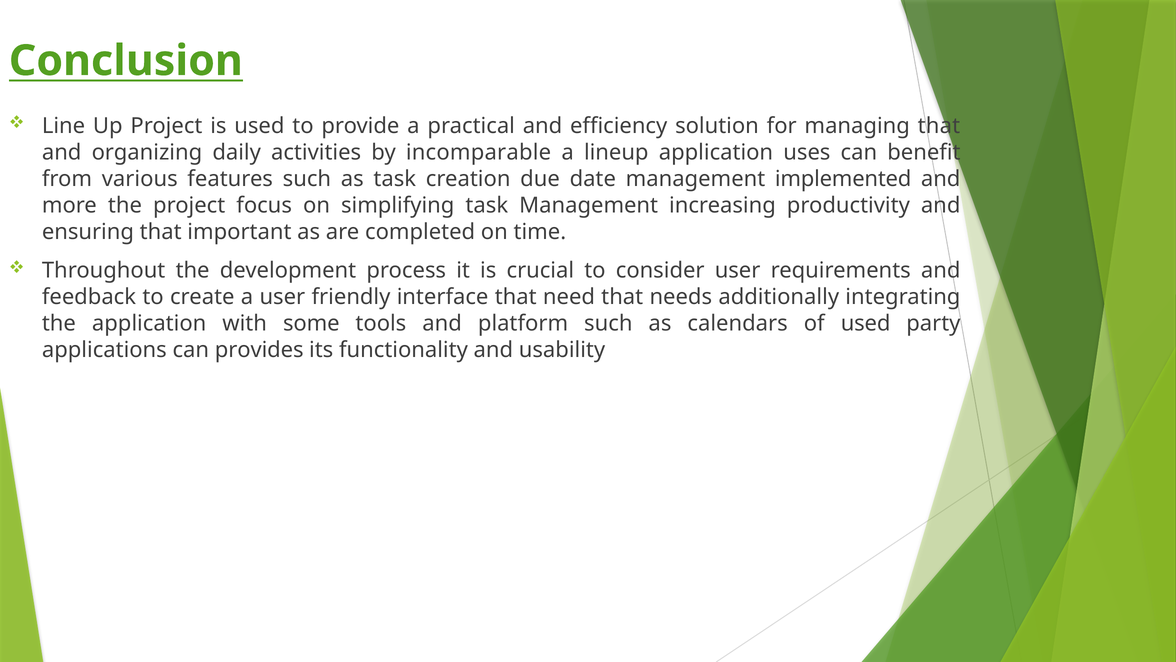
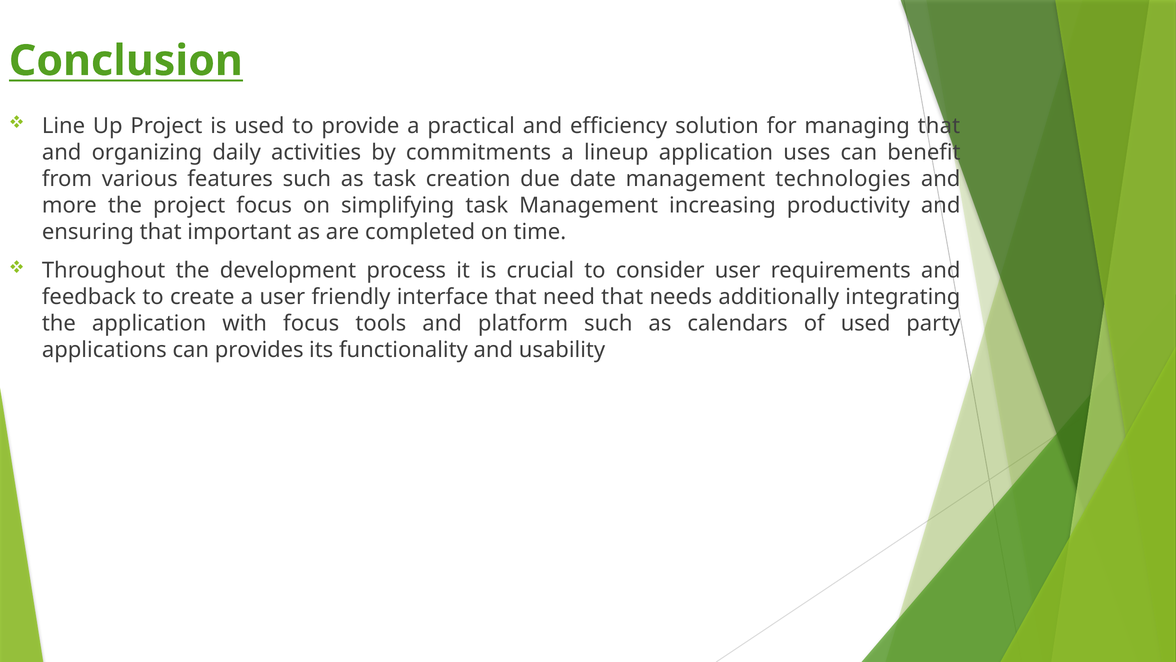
incomparable: incomparable -> commitments (479, 152)
implemented: implemented -> technologies (843, 179)
with some: some -> focus (311, 323)
